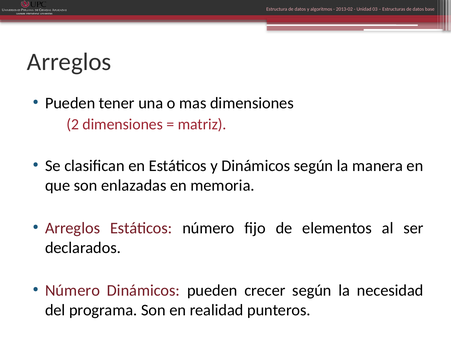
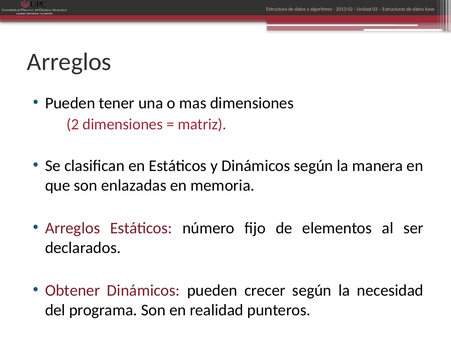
Número: Número -> Obtener (73, 291)
